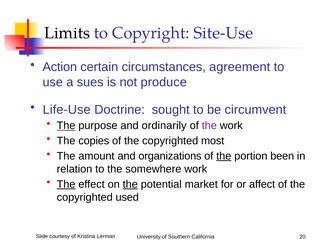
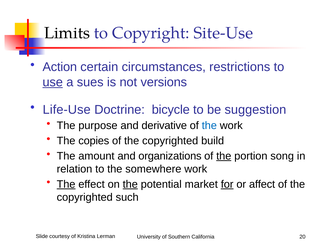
agreement: agreement -> restrictions (240, 67)
use underline: none -> present (53, 82)
produce: produce -> versions (164, 82)
sought: sought -> bicycle (171, 109)
circumvent: circumvent -> suggestion (255, 109)
The underline: present -> none (66, 126)
ordinarily: ordinarily -> derivative (164, 126)
the colour: purple -> blue (209, 126)
most: most -> build (213, 141)
been: been -> song (282, 156)
for underline: none -> present (227, 184)
used: used -> such (127, 197)
